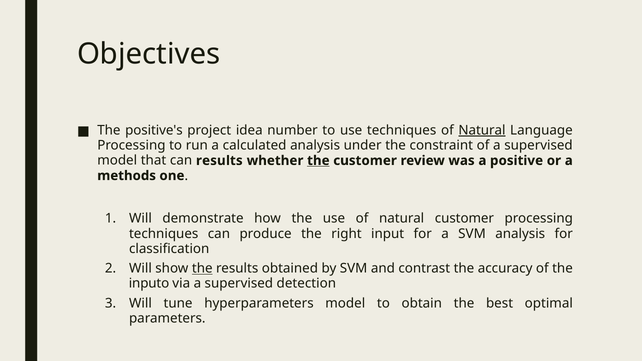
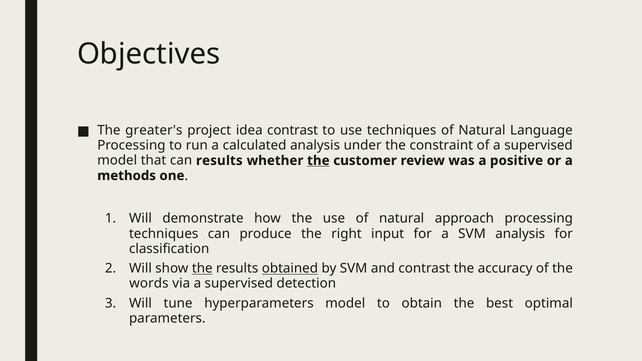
positive's: positive's -> greater's (154, 130)
idea number: number -> contrast (293, 130)
Natural underline: present -> none (482, 130)
natural customer: customer -> approach (464, 219)
obtained underline: none -> present (290, 269)
inputo: inputo -> words (149, 284)
